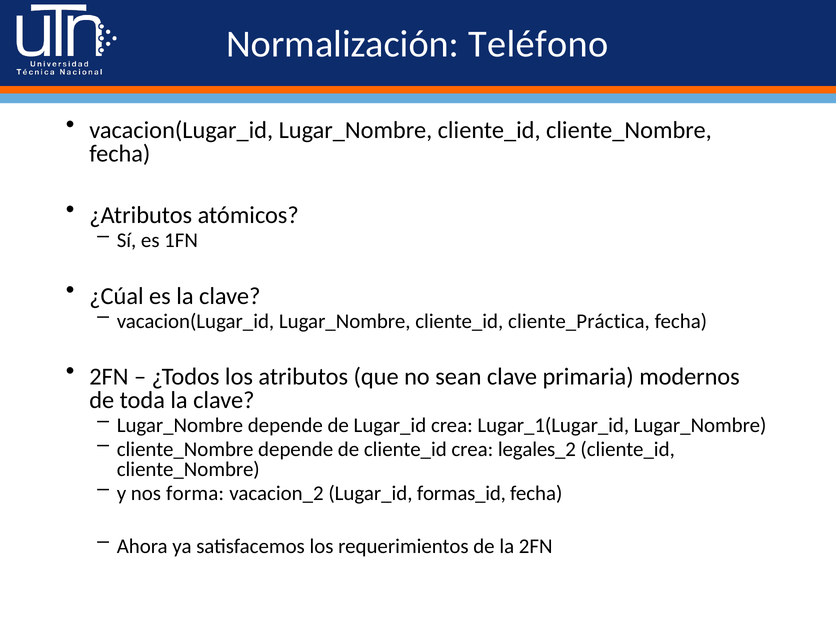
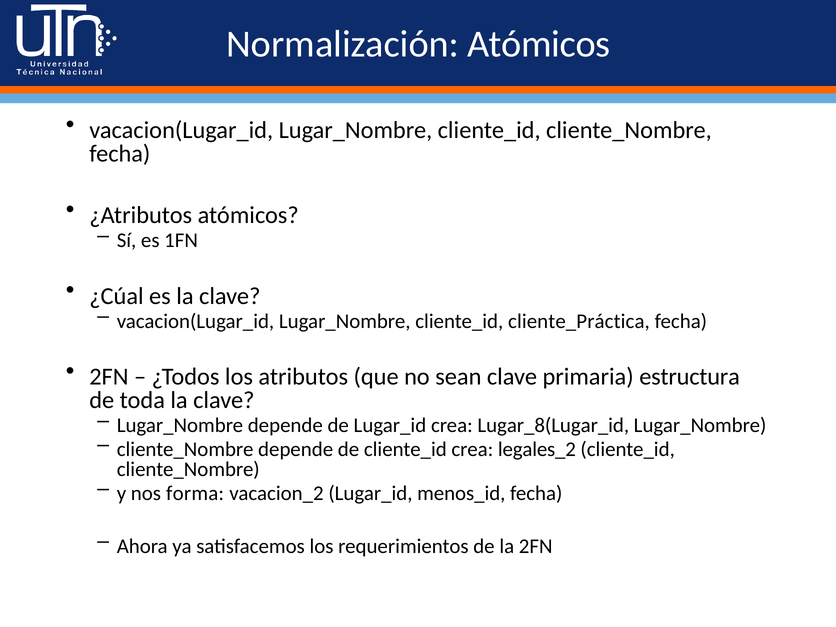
Normalización Teléfono: Teléfono -> Atómicos (539, 44)
modernos: modernos -> estructura (690, 377)
Lugar_1(Lugar_id: Lugar_1(Lugar_id -> Lugar_8(Lugar_id (553, 425)
formas_id: formas_id -> menos_id (461, 493)
